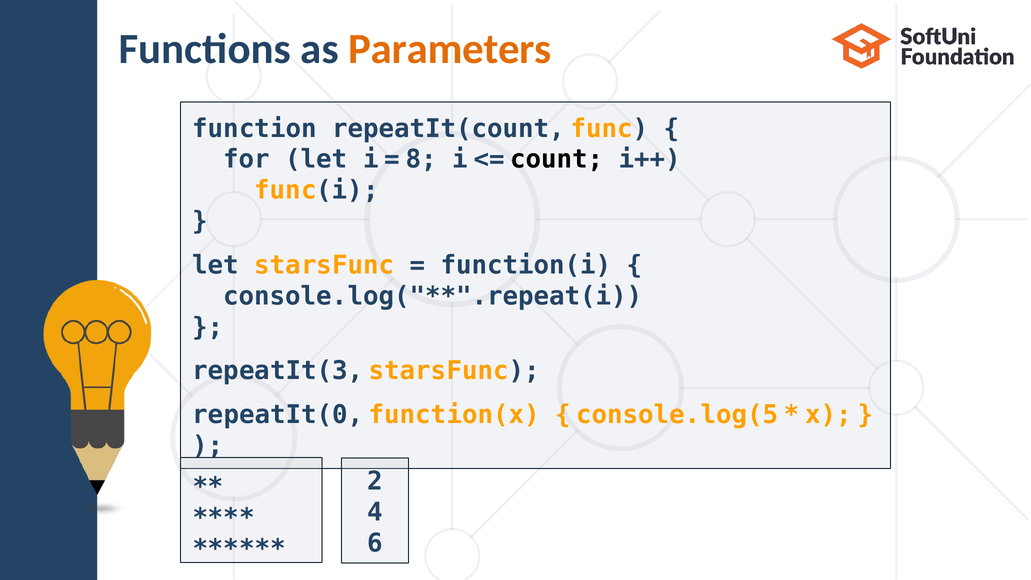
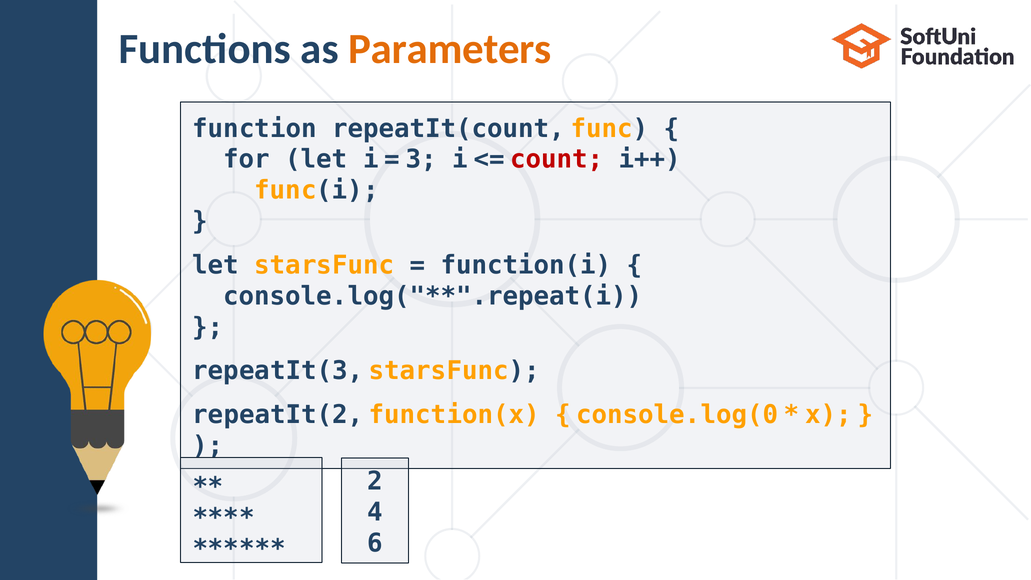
8: 8 -> 3 (421, 159)
count colour: black -> red (557, 159)
repeatIt(0: repeatIt(0 -> repeatIt(2 (278, 415)
console.log(5: console.log(5 -> console.log(0 (677, 415)
